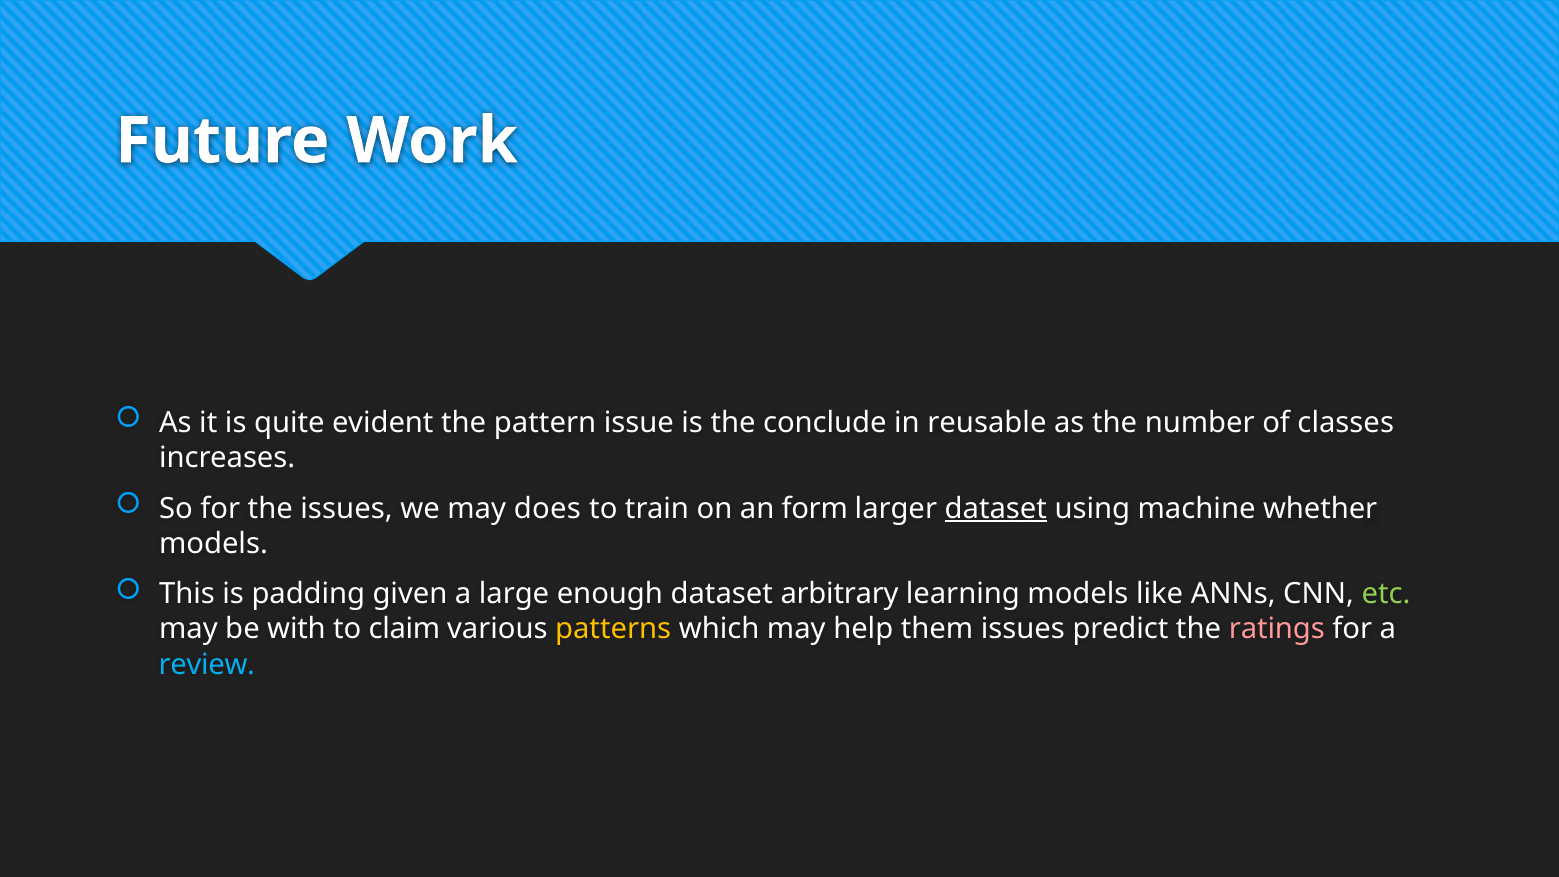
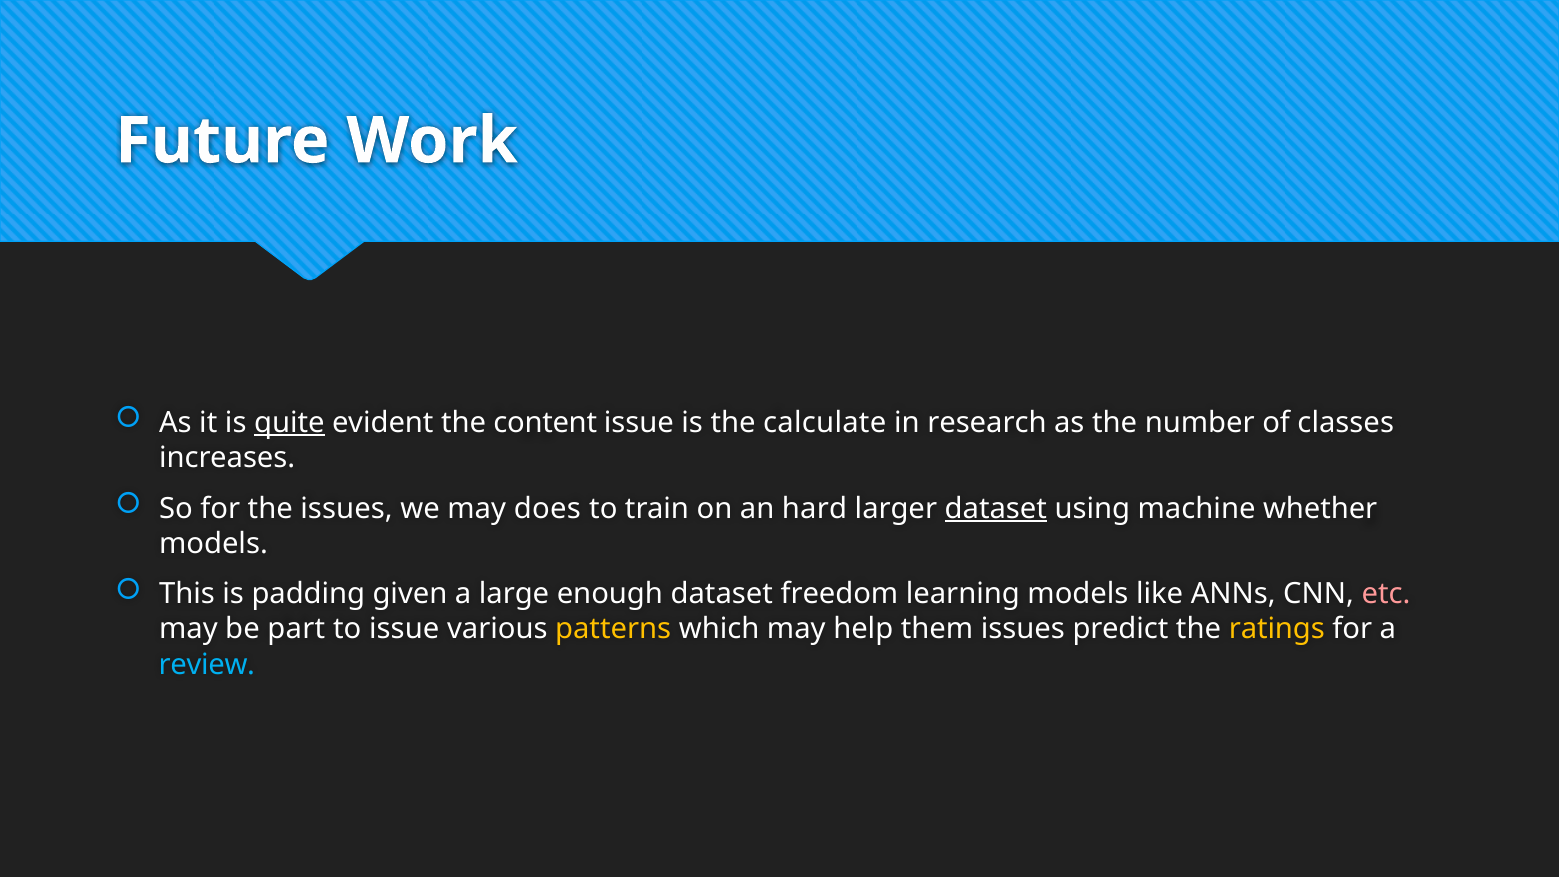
quite underline: none -> present (289, 423)
pattern: pattern -> content (545, 423)
conclude: conclude -> calculate (825, 423)
reusable: reusable -> research (987, 423)
form: form -> hard (814, 508)
arbitrary: arbitrary -> freedom (839, 594)
etc colour: light green -> pink (1386, 594)
with: with -> part (296, 629)
to claim: claim -> issue (404, 629)
ratings colour: pink -> yellow (1277, 629)
